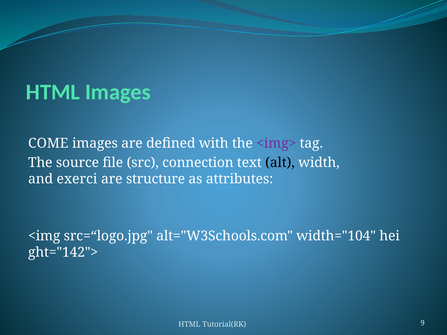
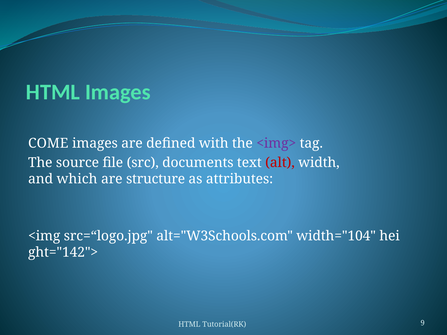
connection: connection -> documents (198, 163)
alt colour: black -> red (280, 163)
exerci: exerci -> which (77, 179)
